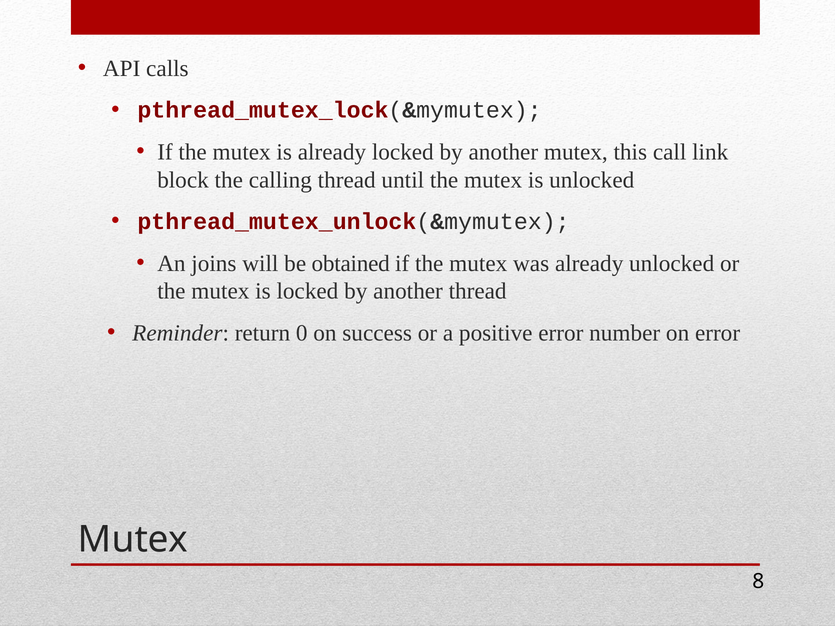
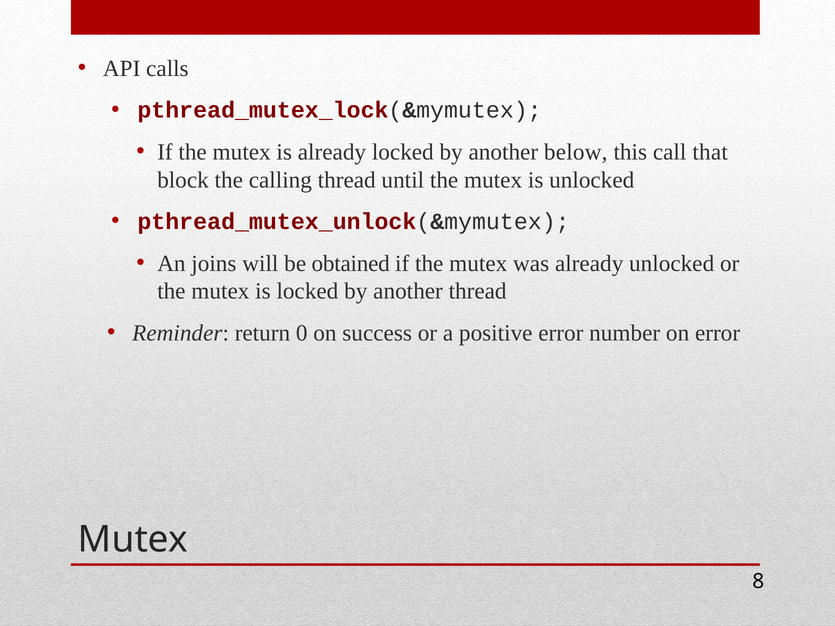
another mutex: mutex -> below (576, 152)
link: link -> that (710, 152)
